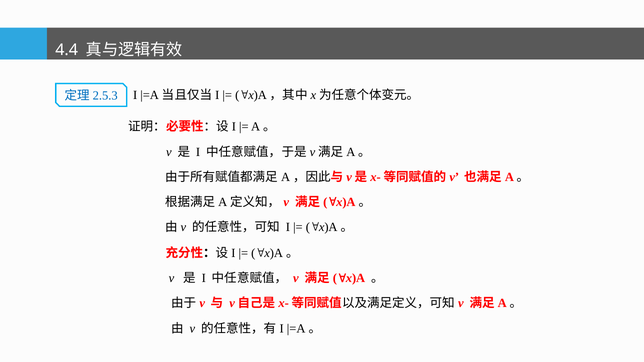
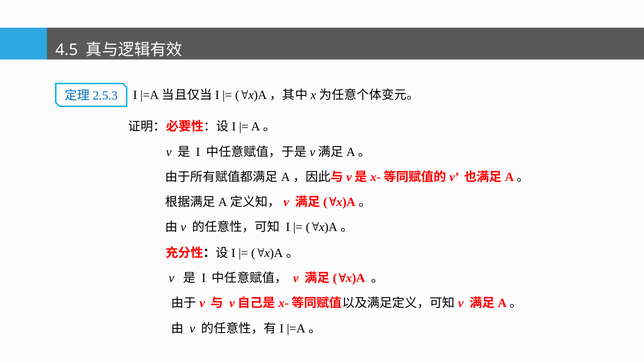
4.4: 4.4 -> 4.5 (67, 50)
